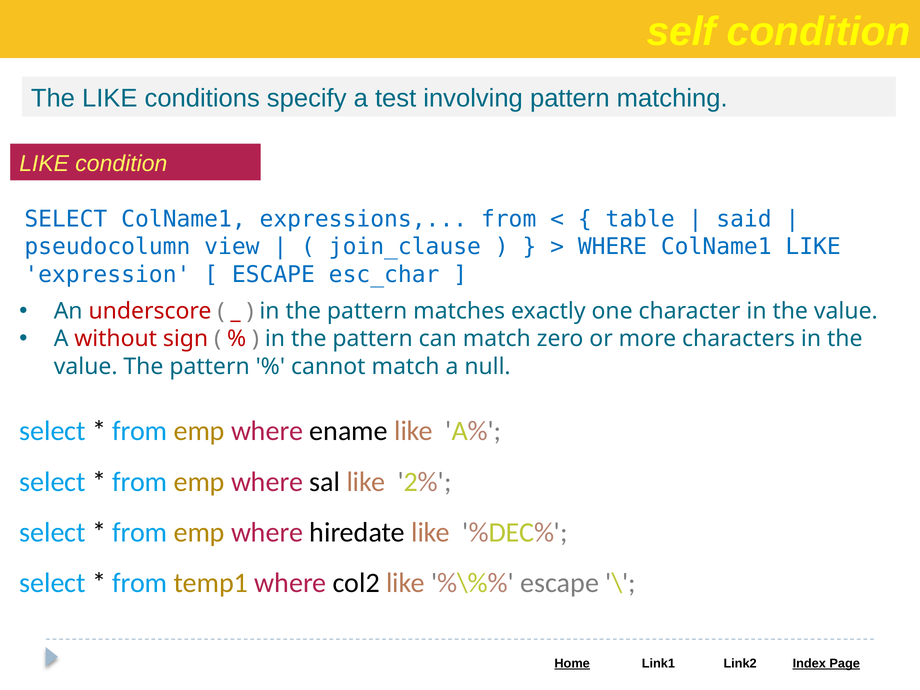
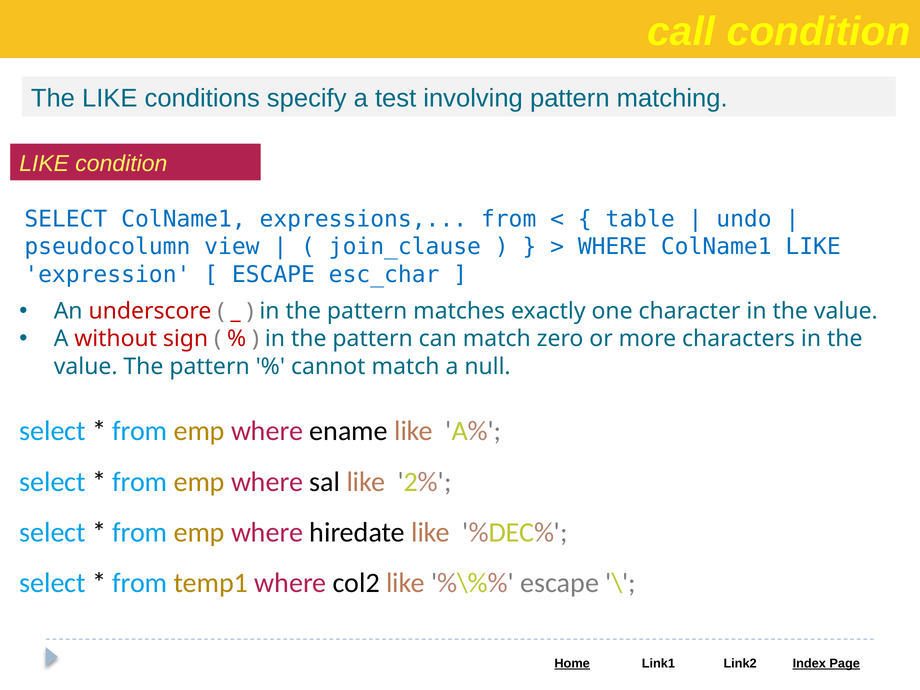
self: self -> call (681, 32)
said: said -> undo (744, 219)
